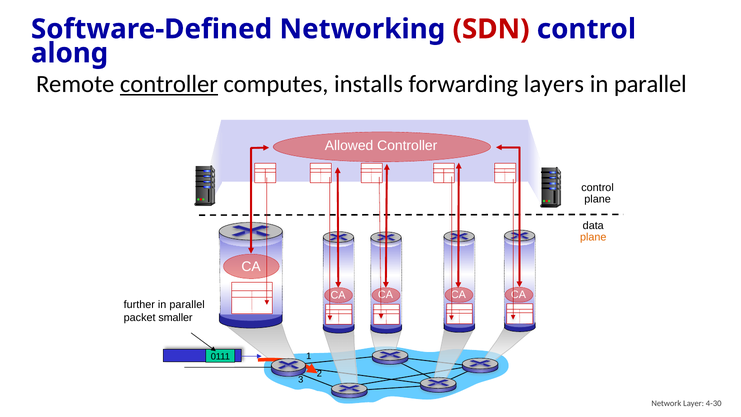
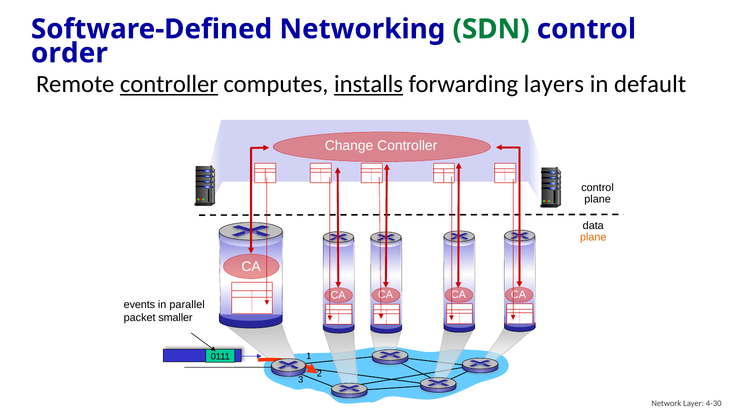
SDN colour: red -> green (491, 29)
along: along -> order (69, 53)
installs underline: none -> present (369, 84)
parallel: parallel -> default (650, 84)
Allowed: Allowed -> Change (349, 146)
further: further -> events (139, 305)
